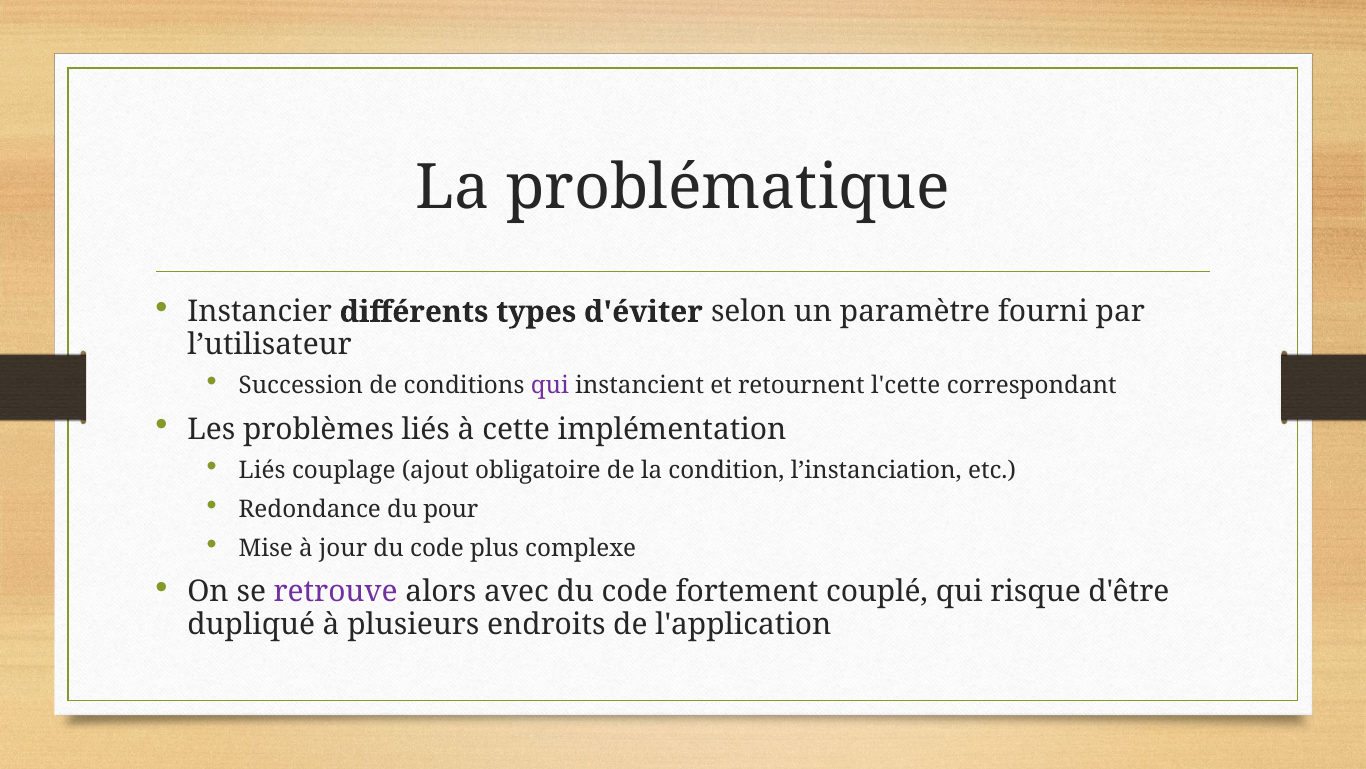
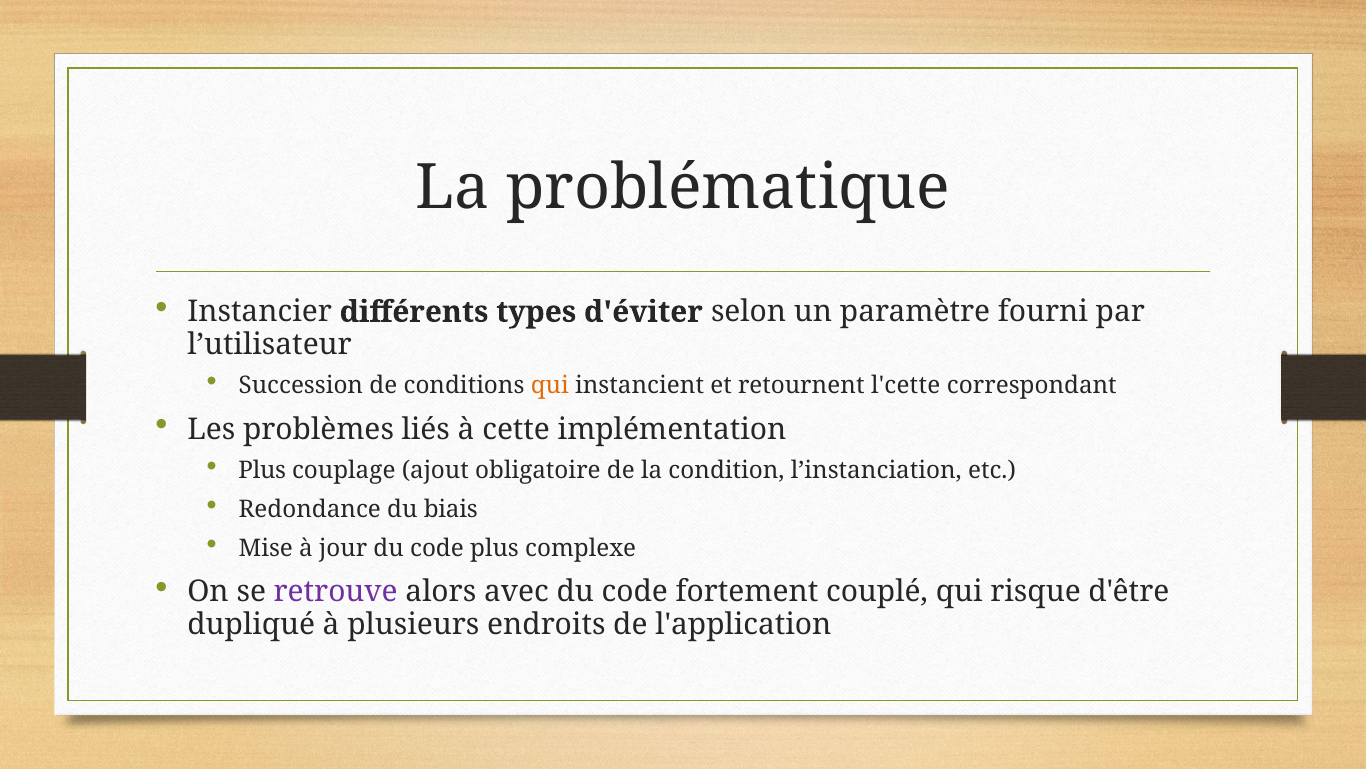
qui colour: purple -> orange (550, 385)
Liés: Liés -> Plus (262, 470)
pour: pour -> biais (451, 509)
